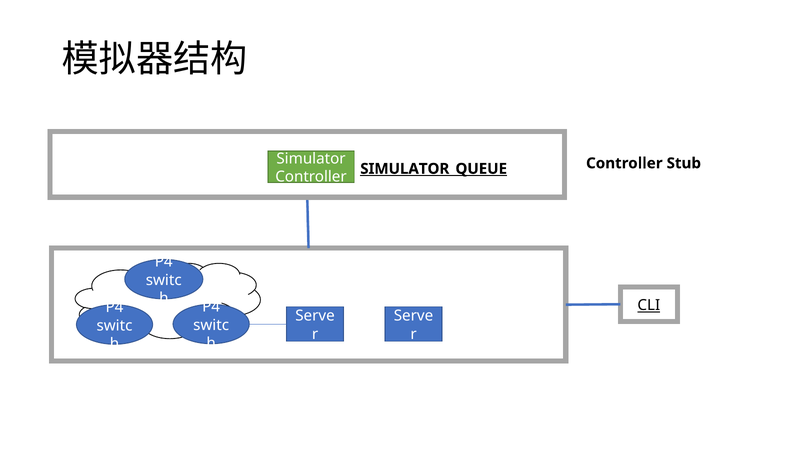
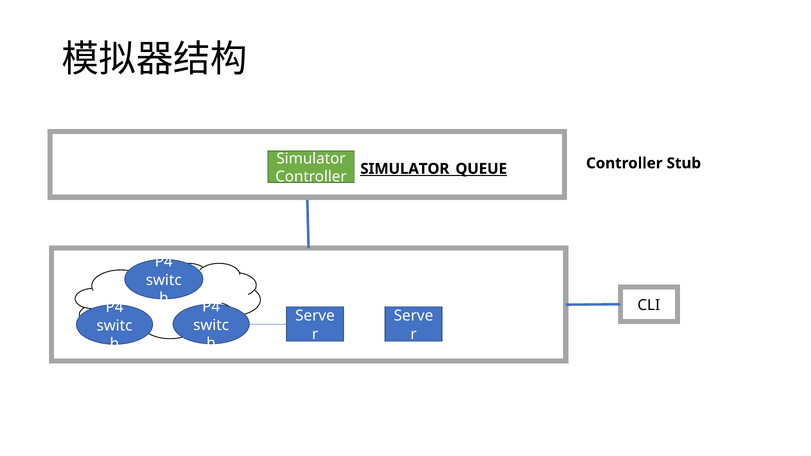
CLI underline: present -> none (649, 305)
